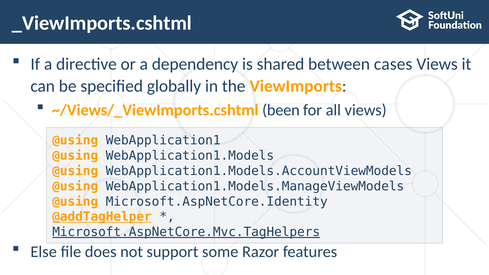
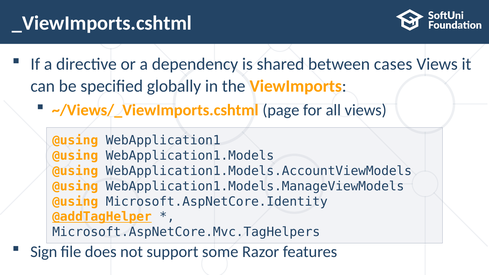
been: been -> page (281, 110)
Microsoft.AspNetCore.Mvc.TagHelpers underline: present -> none (186, 232)
Else: Else -> Sign (44, 252)
